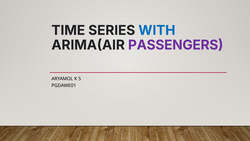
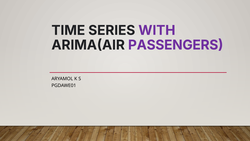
WITH colour: blue -> purple (157, 30)
